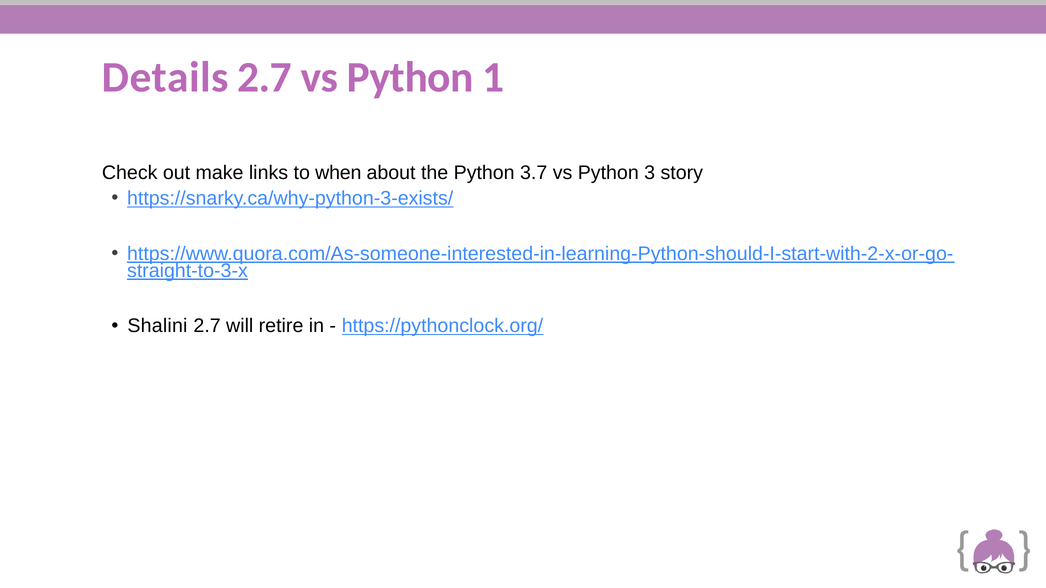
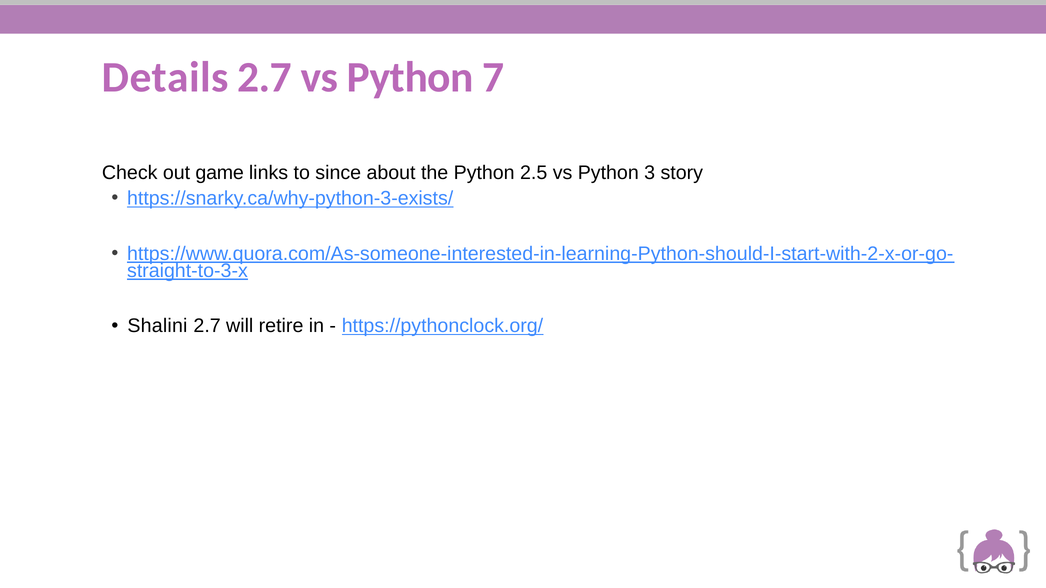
1: 1 -> 7 (493, 78)
make: make -> game (220, 173)
when: when -> since (338, 173)
3.7: 3.7 -> 2.5 (534, 173)
